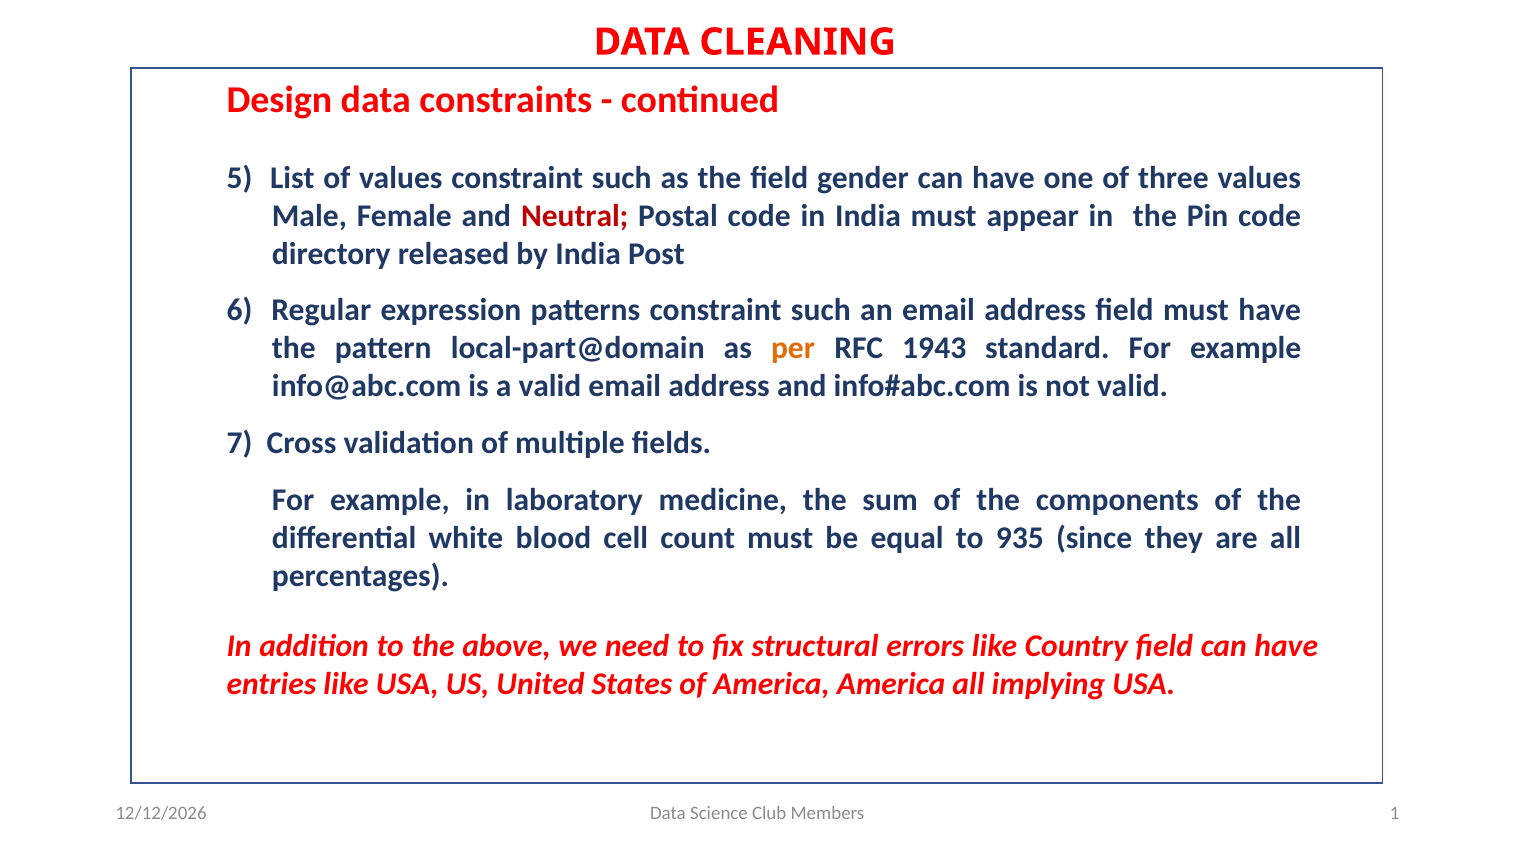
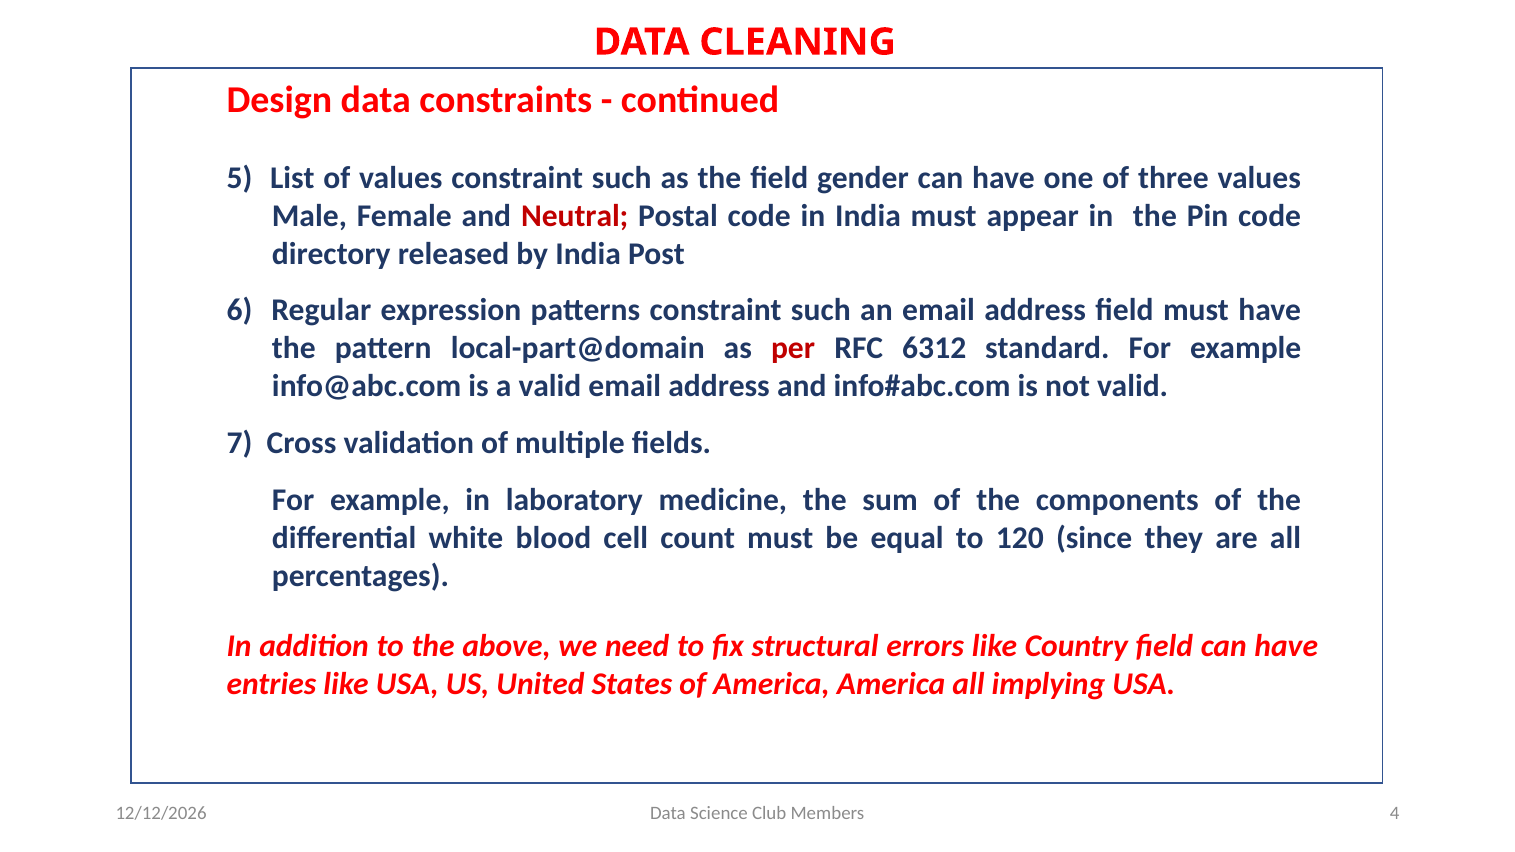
per colour: orange -> red (793, 348)
1943: 1943 -> 6312 (934, 348)
935: 935 -> 120 (1020, 538)
1: 1 -> 4 (1395, 814)
